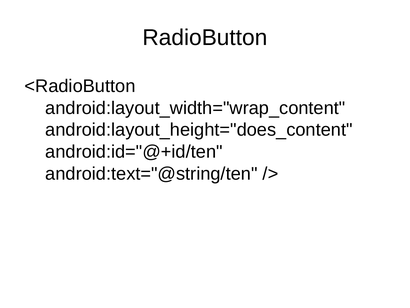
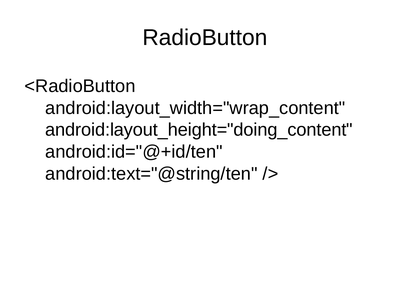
android:layout_height="does_content: android:layout_height="does_content -> android:layout_height="doing_content (199, 130)
